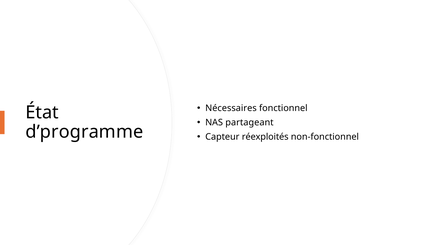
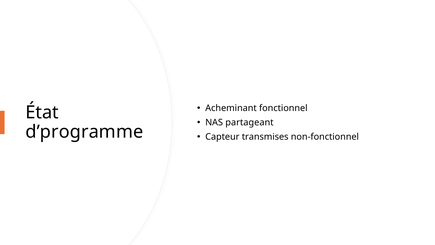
Nécessaires: Nécessaires -> Acheminant (231, 108)
réexploités: réexploités -> transmises (265, 137)
